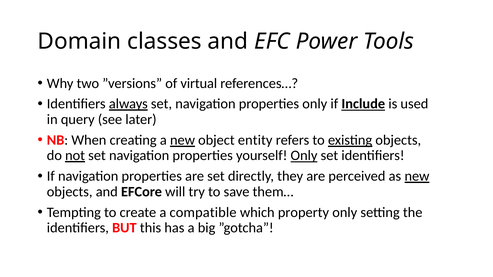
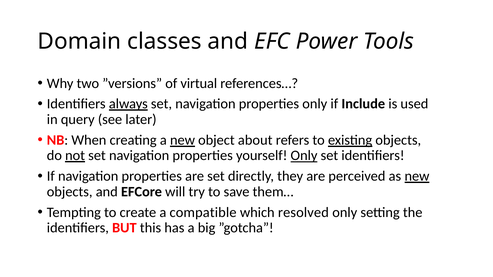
Include underline: present -> none (363, 104)
entity: entity -> about (255, 140)
property: property -> resolved (303, 213)
